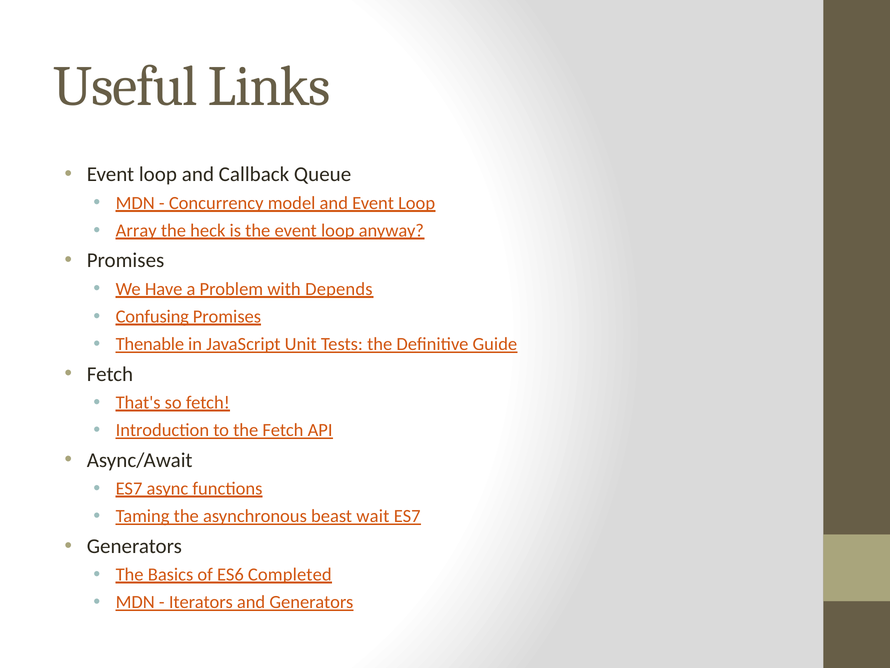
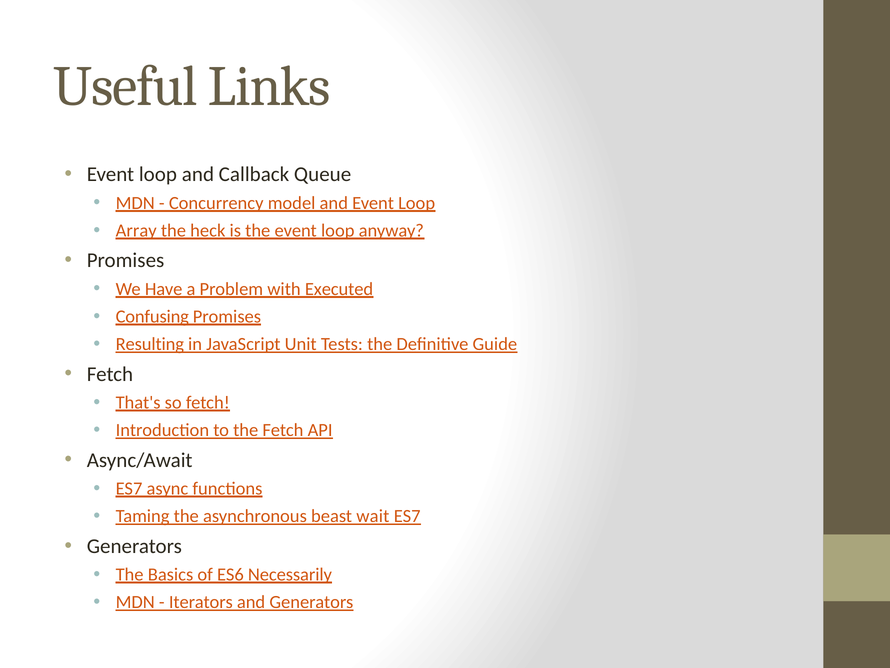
Depends: Depends -> Executed (339, 289)
Thenable: Thenable -> Resulting (150, 344)
Completed: Completed -> Necessarily (290, 574)
